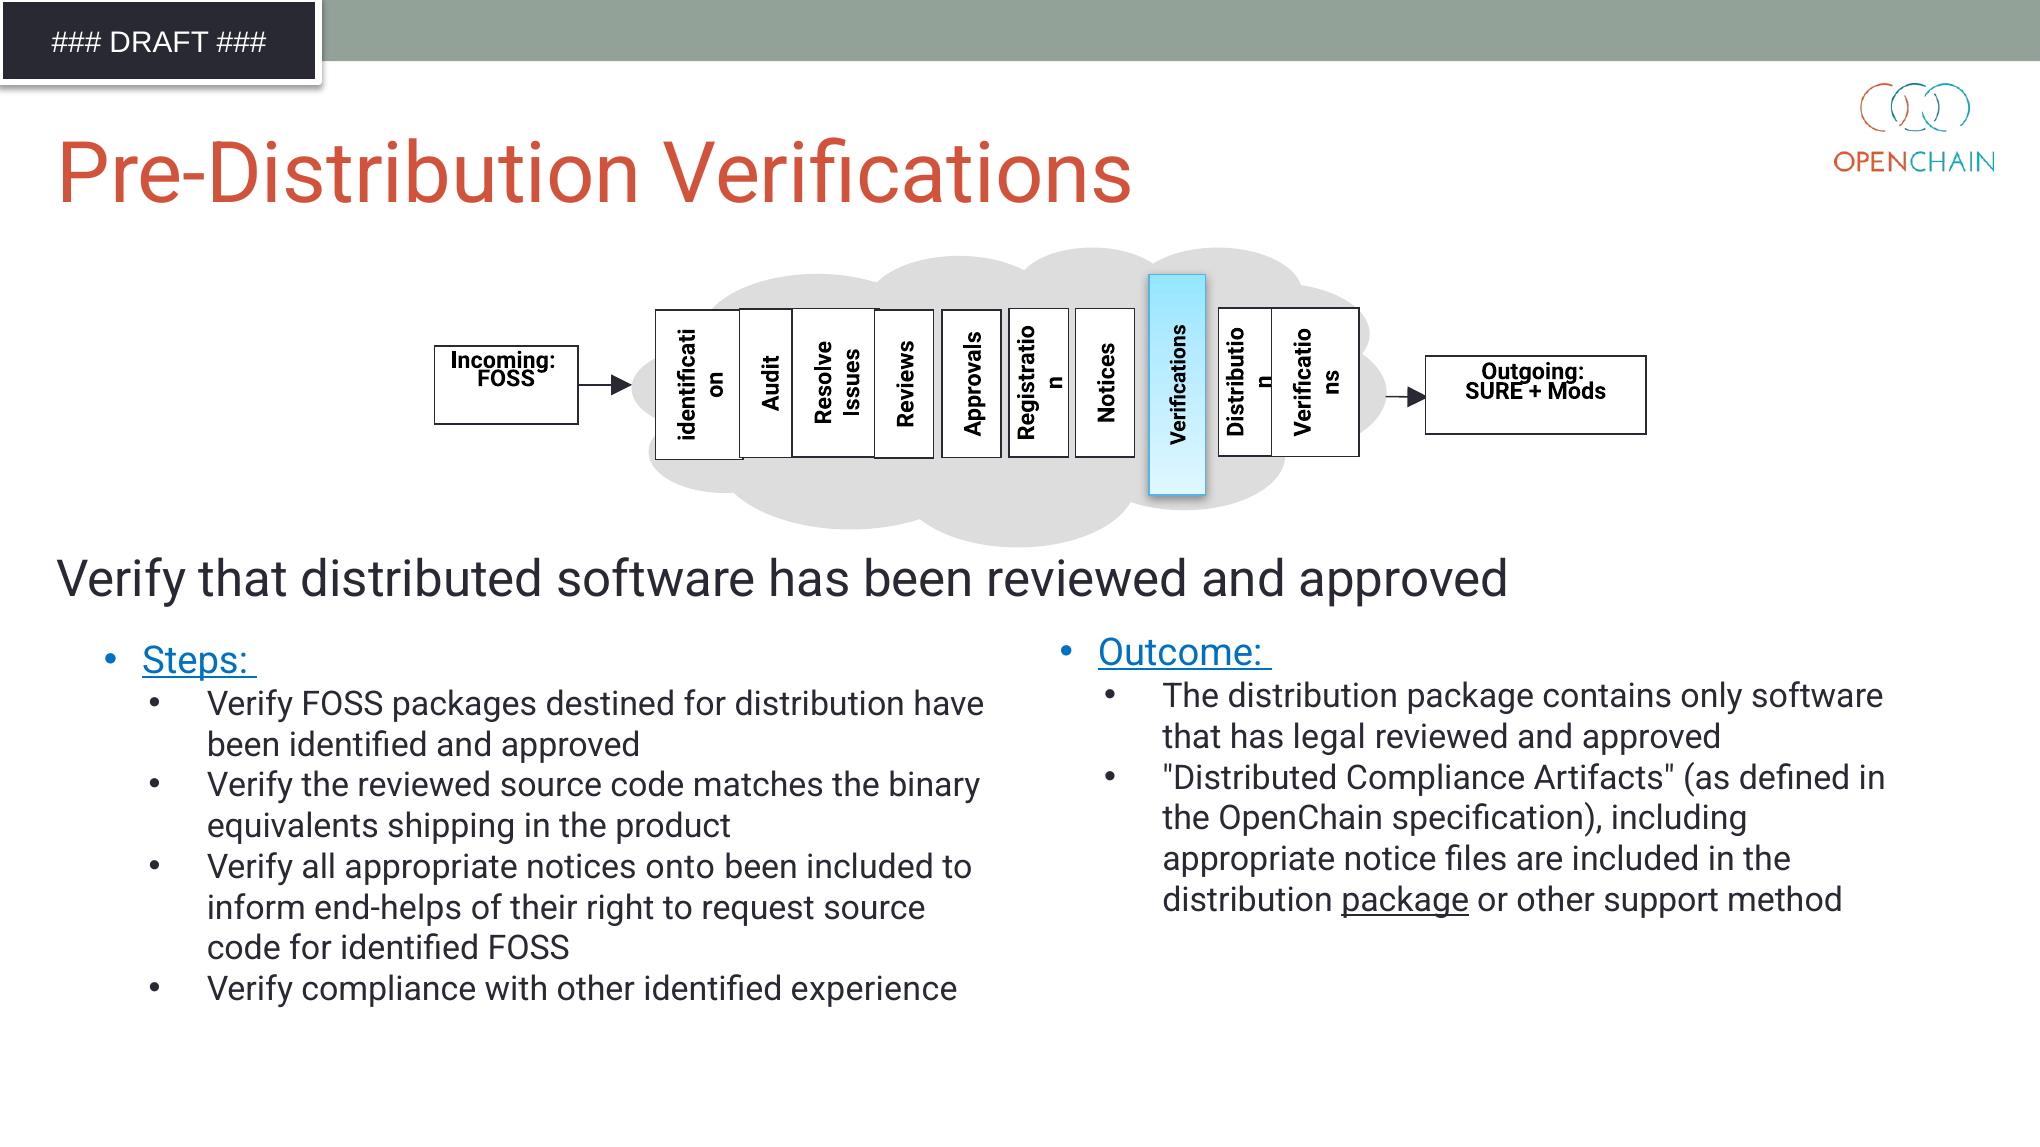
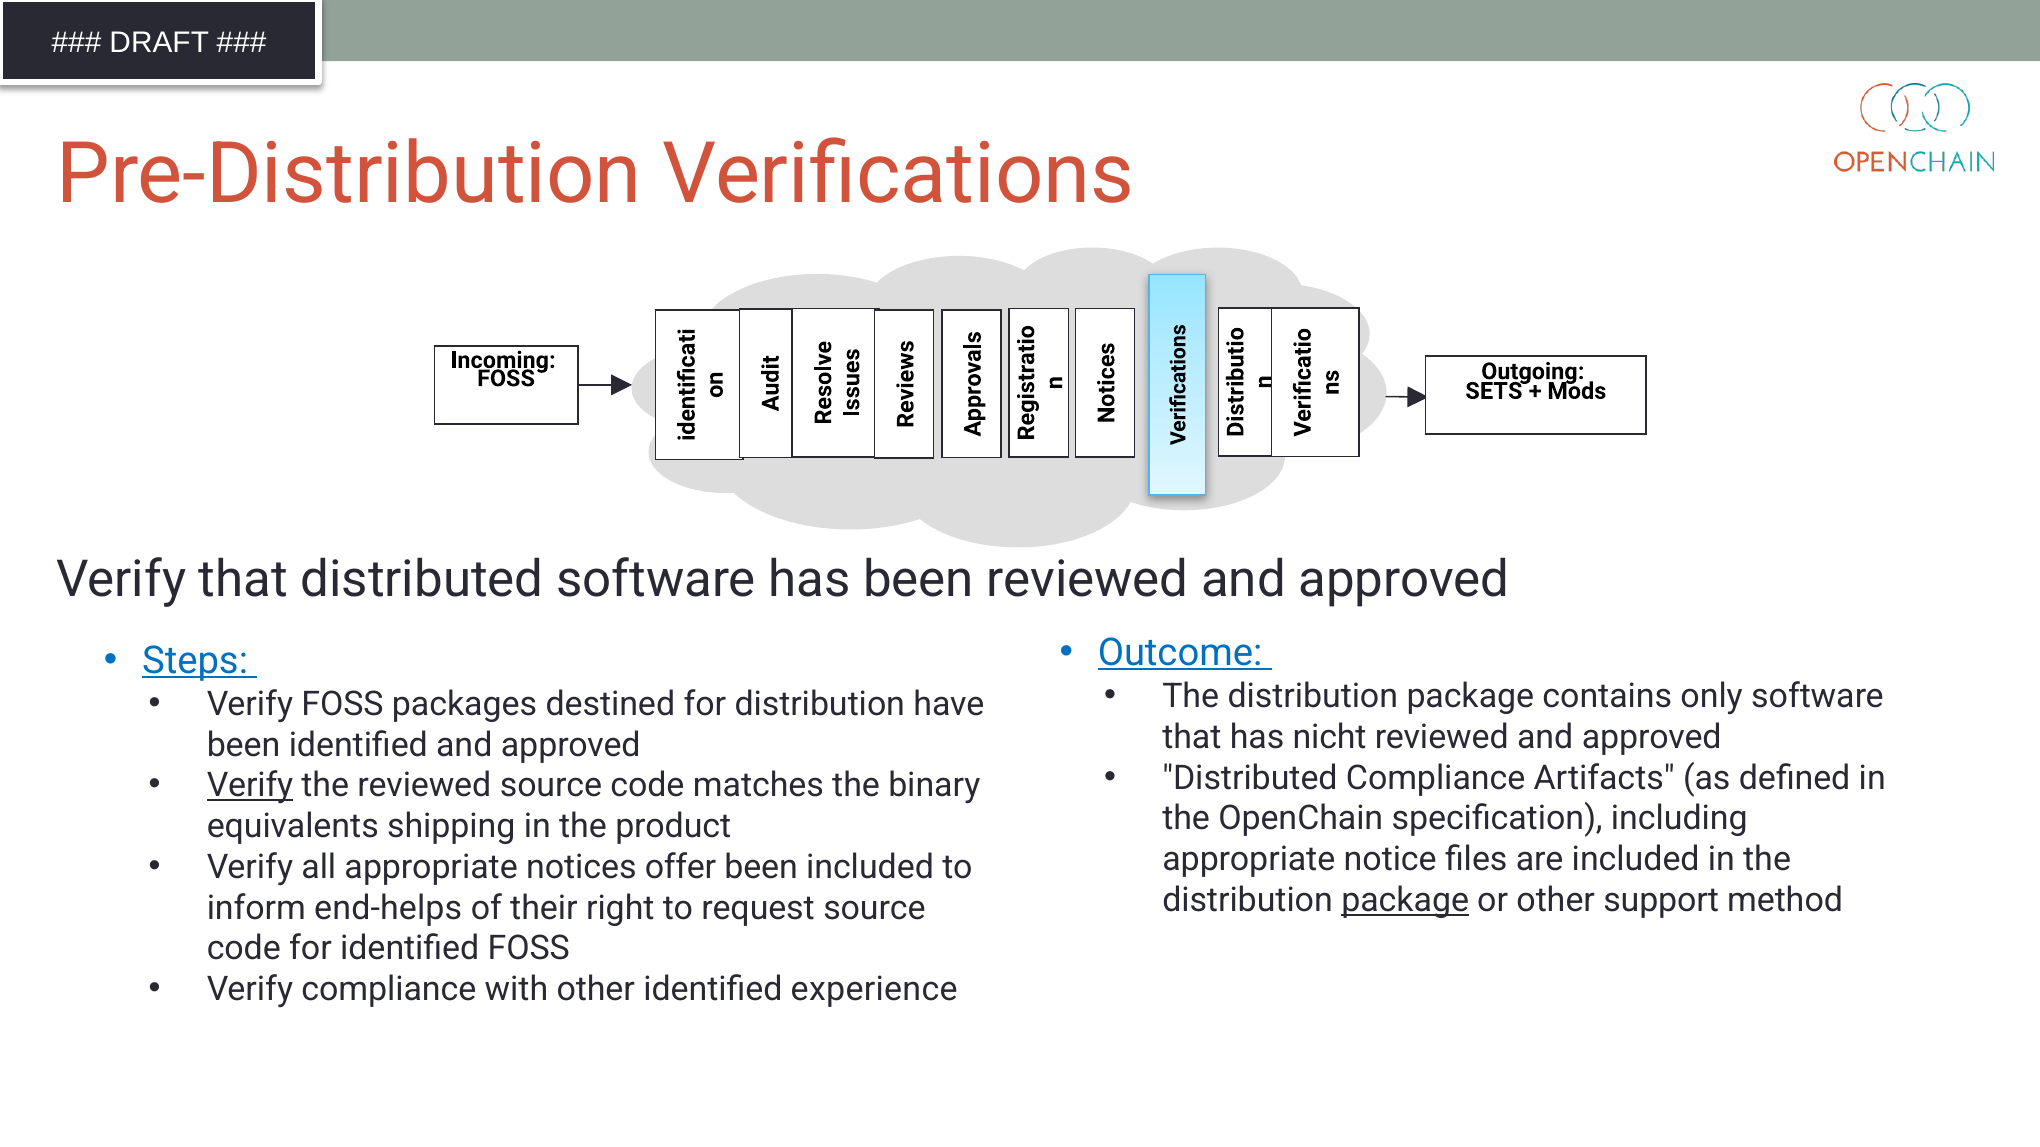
SURE: SURE -> SETS (1494, 391)
legal: legal -> nicht (1330, 737)
Verify underline: none -> present (250, 786)
onto: onto -> offer (680, 868)
